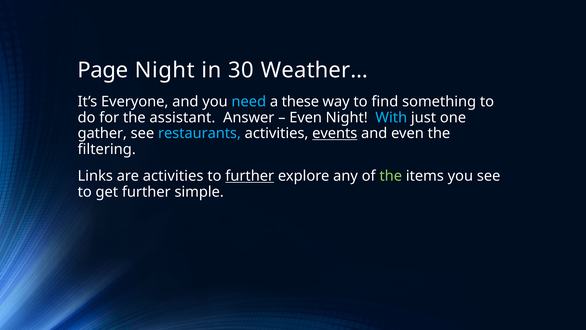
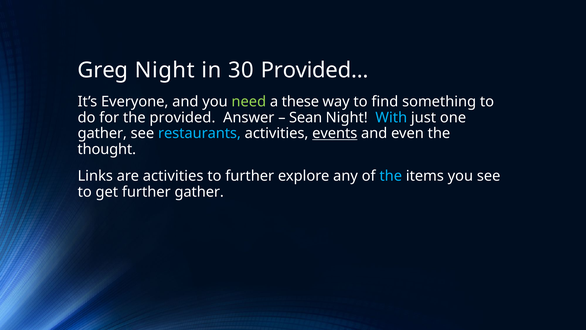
Page: Page -> Greg (103, 70)
Weather…: Weather… -> Provided… (315, 70)
need colour: light blue -> light green (249, 102)
assistant: assistant -> provided (182, 117)
Even: Even -> Sean (306, 117)
filtering: filtering -> thought (107, 149)
further underline: present -> none (250, 176)
the colour: light green -> light blue (391, 176)
further simple: simple -> gather (199, 192)
